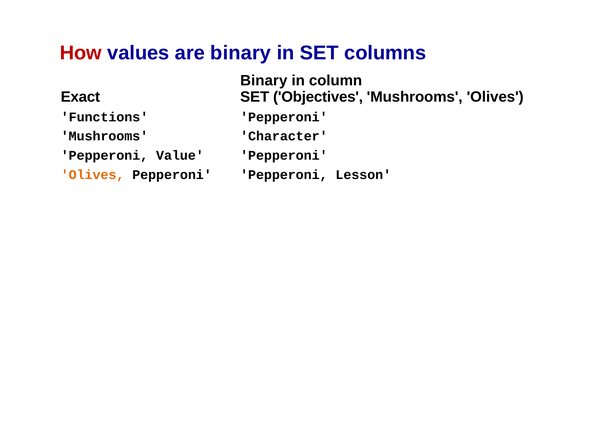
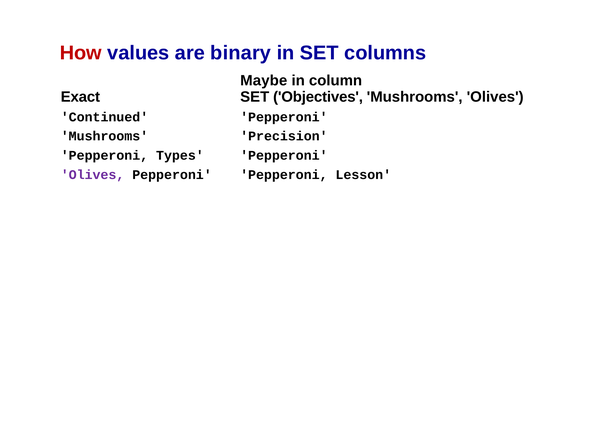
Binary: Binary -> Maybe (264, 81)
Functions: Functions -> Continued (105, 117)
Character: Character -> Precision (284, 136)
Value: Value -> Types (180, 156)
Olives colour: orange -> purple (93, 175)
